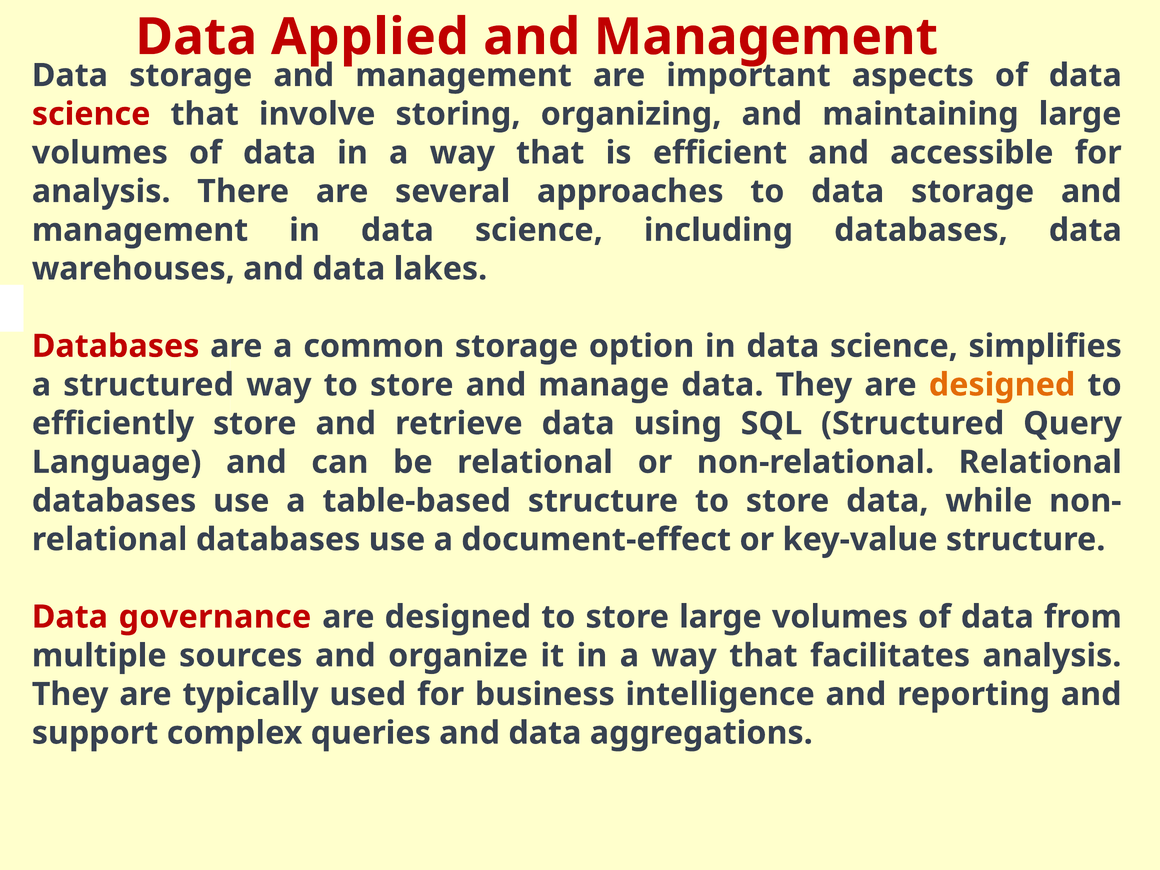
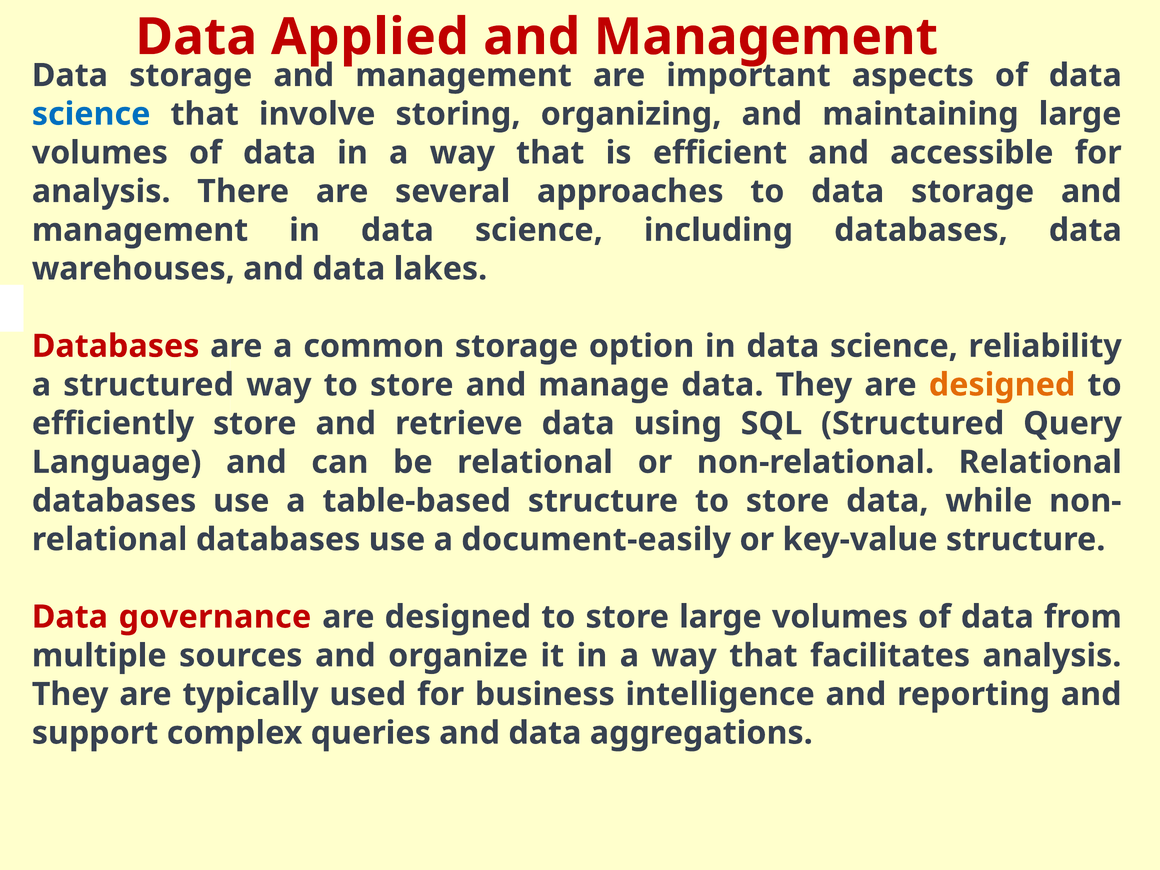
science colour: red -> blue (91, 114)
simplifies: simplifies -> reliability (1045, 346)
document-effect: document-effect -> document-easily (596, 540)
